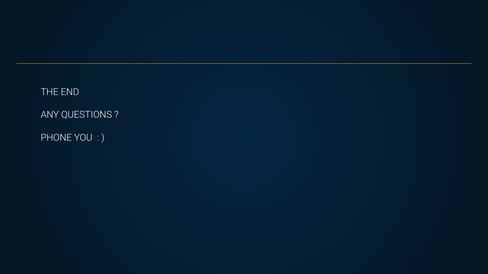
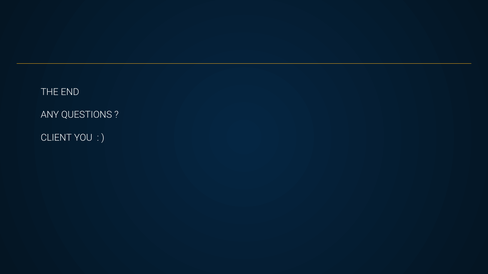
PHONE: PHONE -> CLIENT (56, 138)
